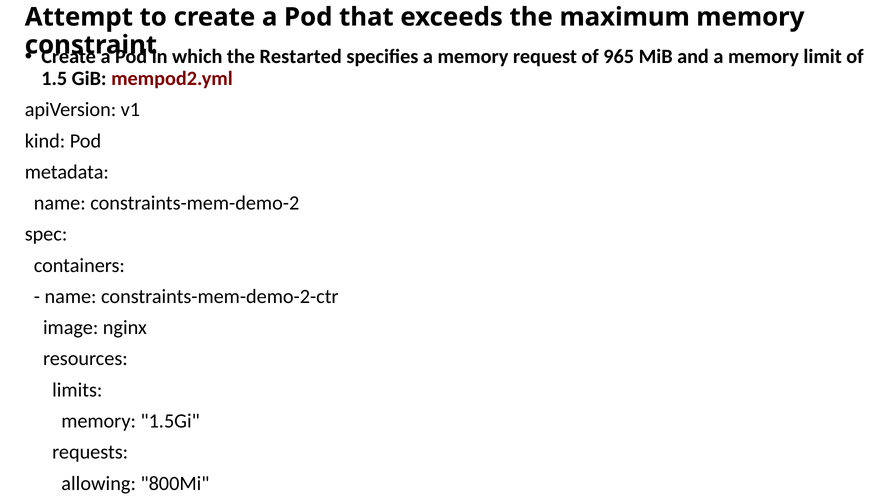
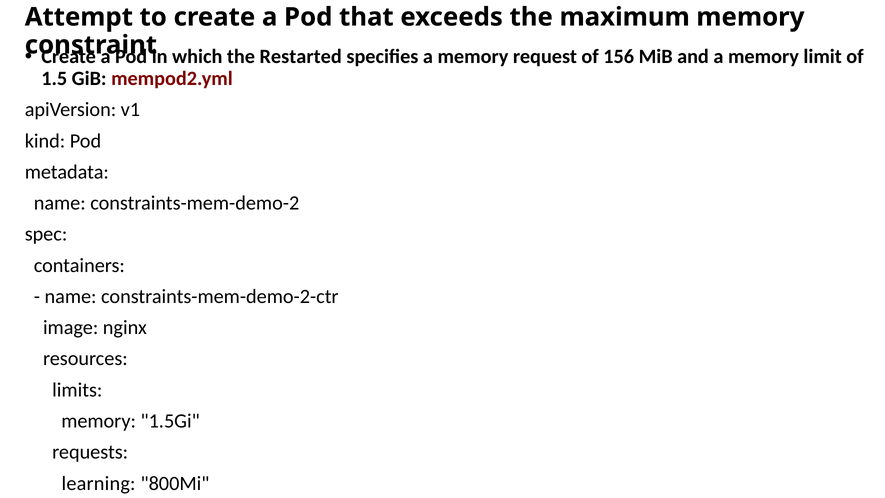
965: 965 -> 156 (619, 57)
allowing: allowing -> learning (99, 483)
